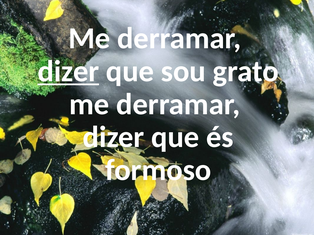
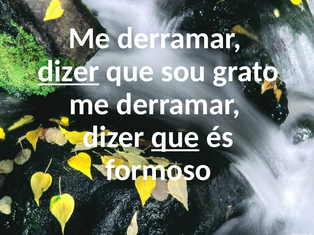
que underline: none -> present (175, 137)
